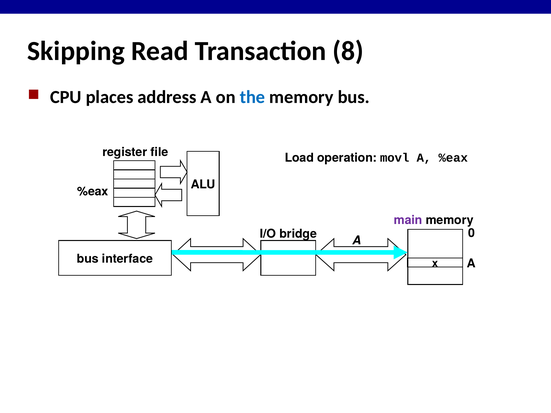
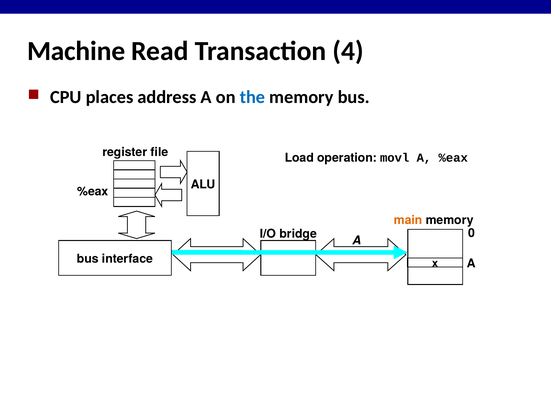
Skipping: Skipping -> Machine (76, 51)
8: 8 -> 4 (348, 51)
main colour: purple -> orange (408, 220)
